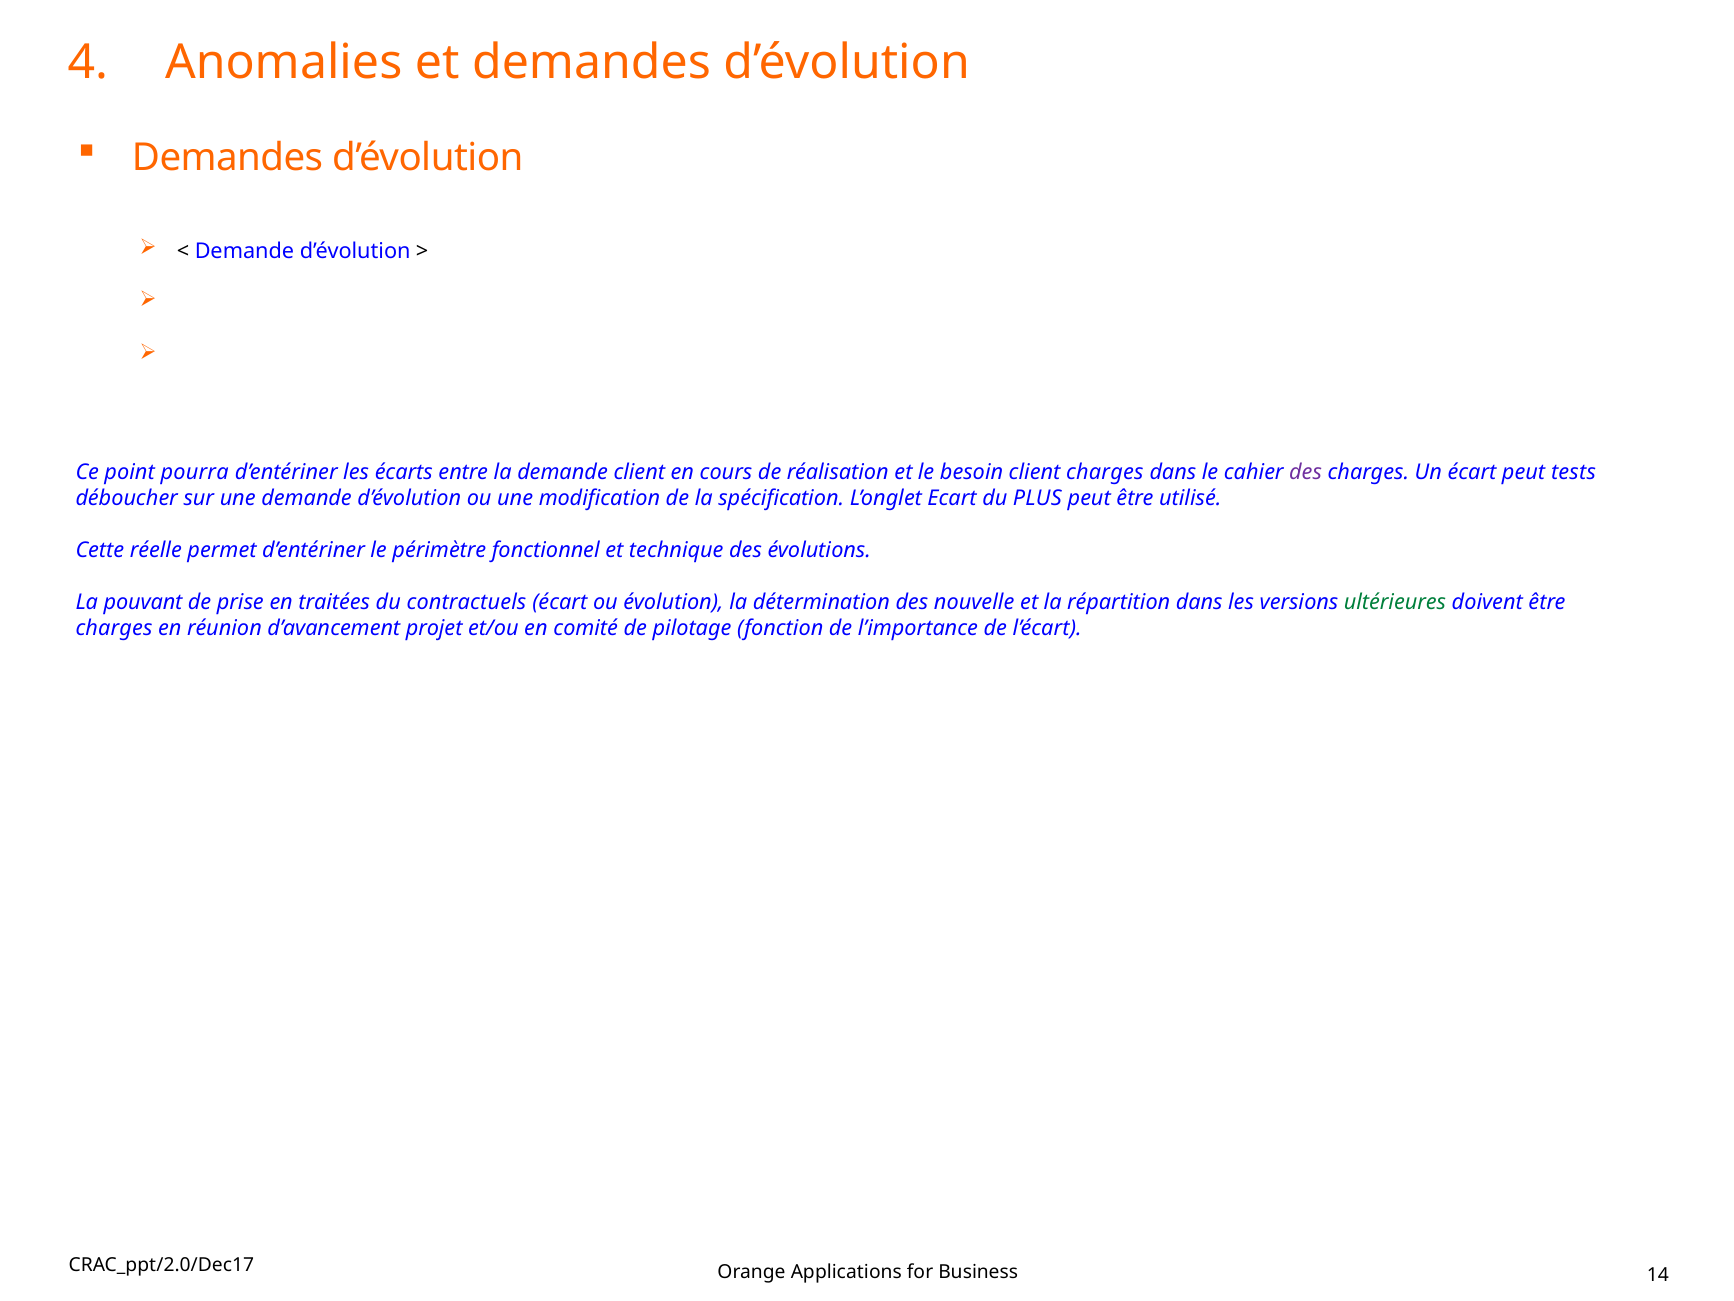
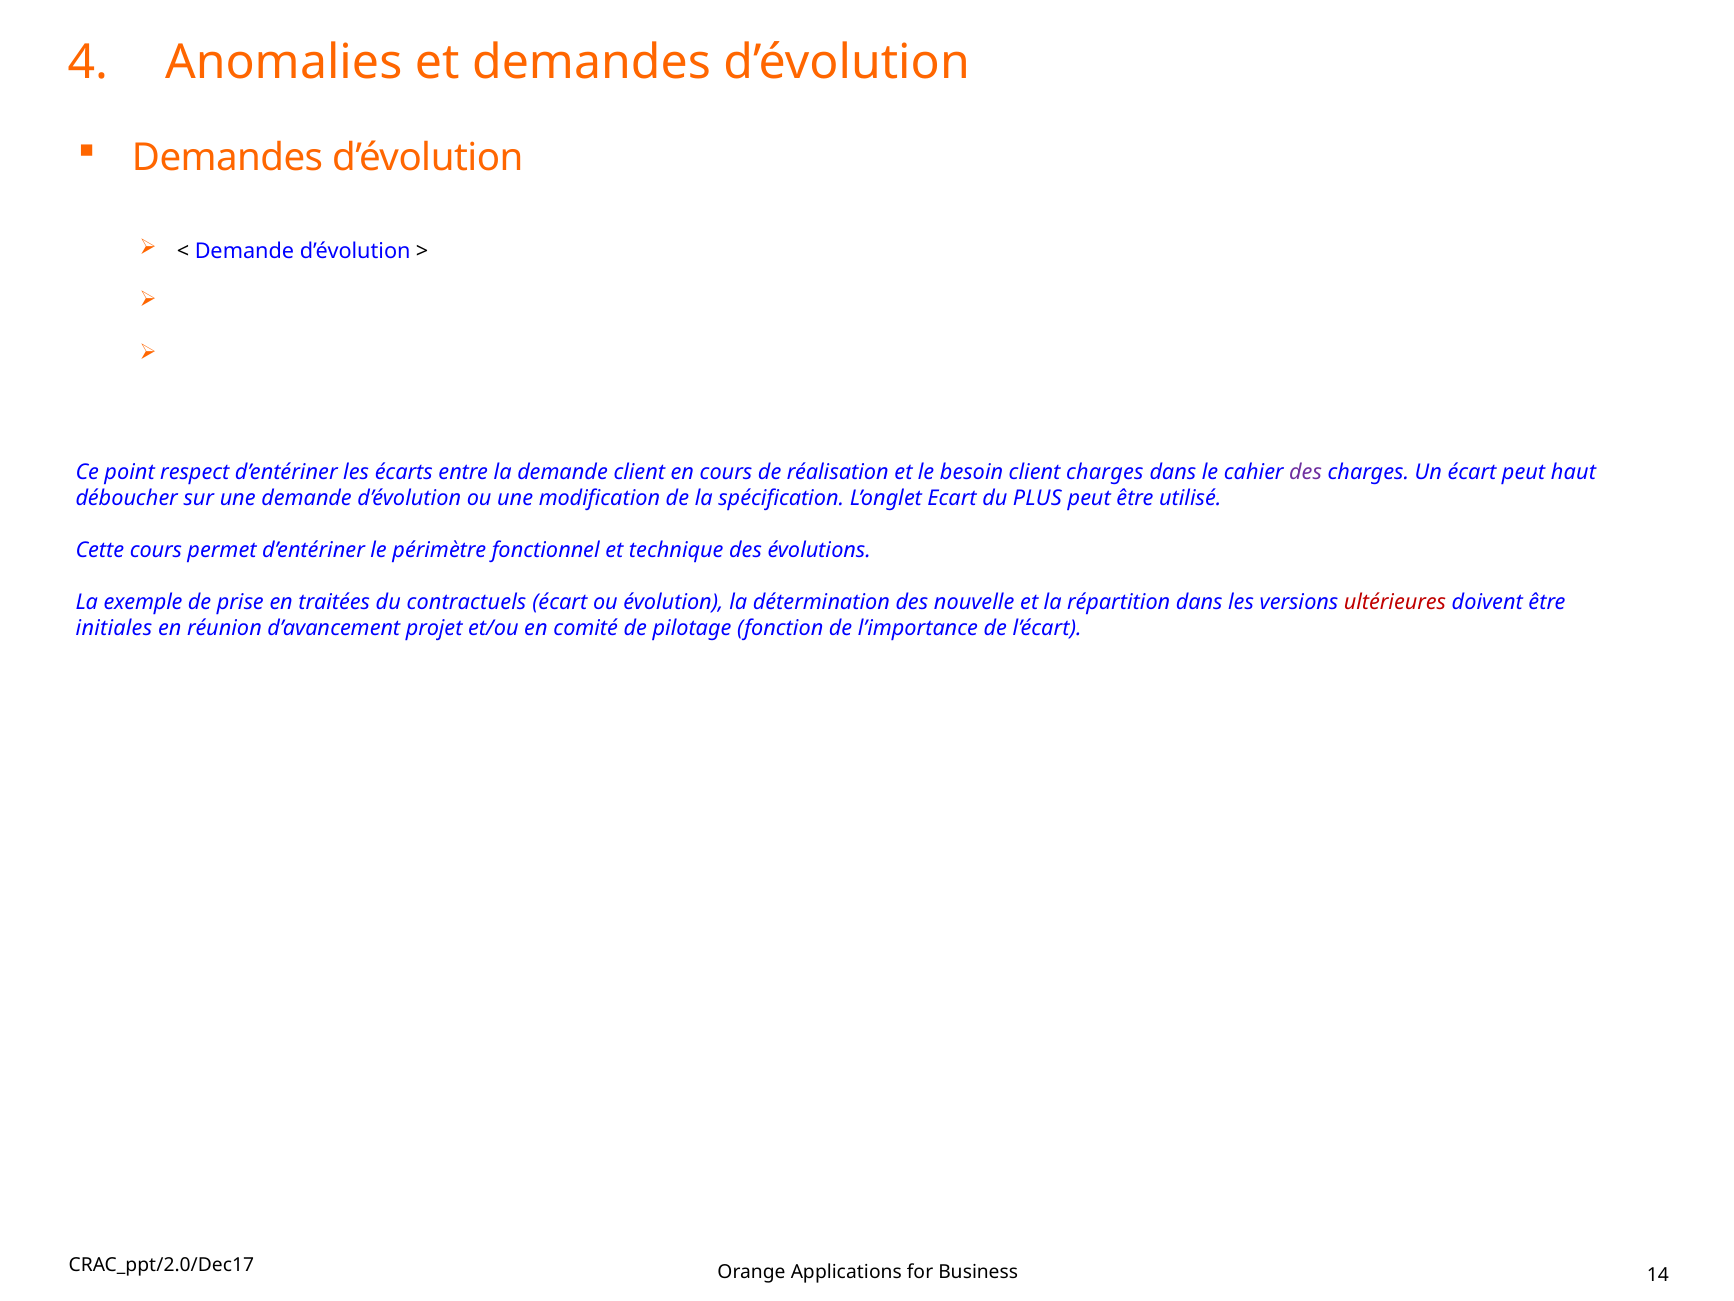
pourra: pourra -> respect (195, 472)
tests: tests -> haut (1573, 472)
Cette réelle: réelle -> cours (156, 550)
pouvant: pouvant -> exemple (143, 602)
ultérieures colour: green -> red (1395, 602)
charges: charges -> initiales (114, 628)
